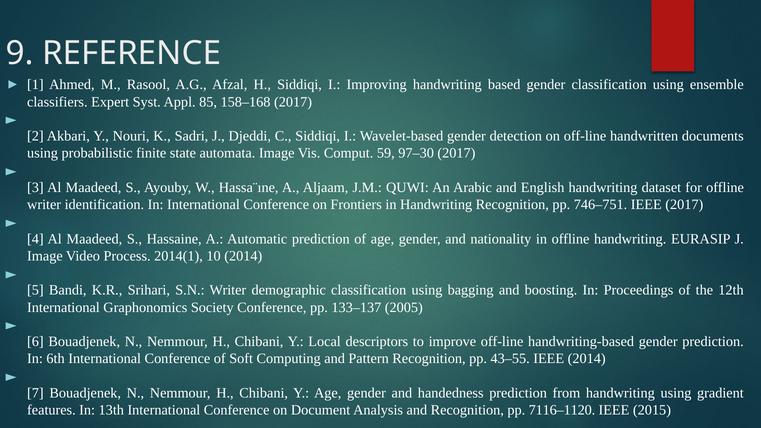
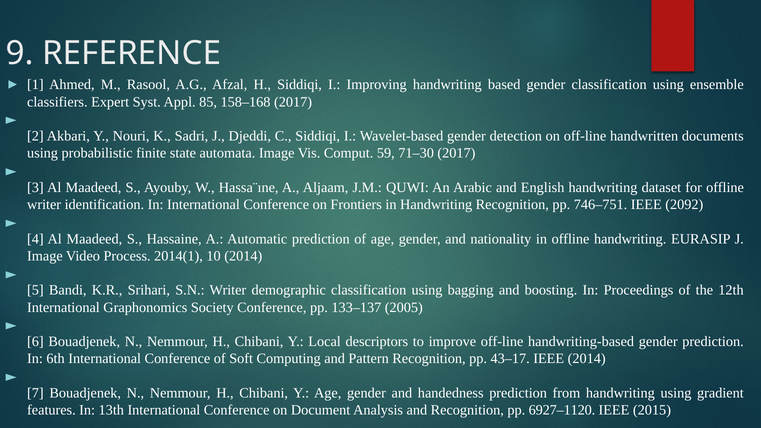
97–30: 97–30 -> 71–30 (416, 153)
IEEE 2017: 2017 -> 2092 (684, 205)
43–55: 43–55 -> 43–17 (510, 359)
7116–1120: 7116–1120 -> 6927–1120 (562, 410)
